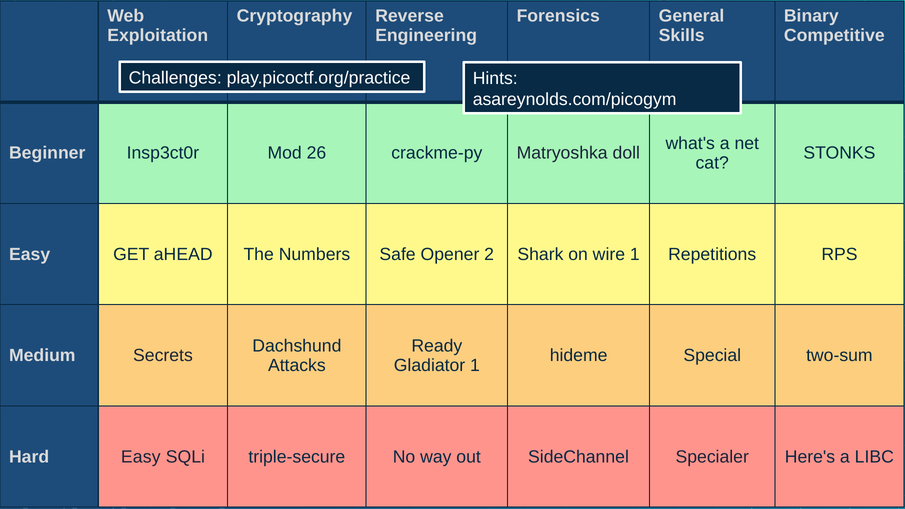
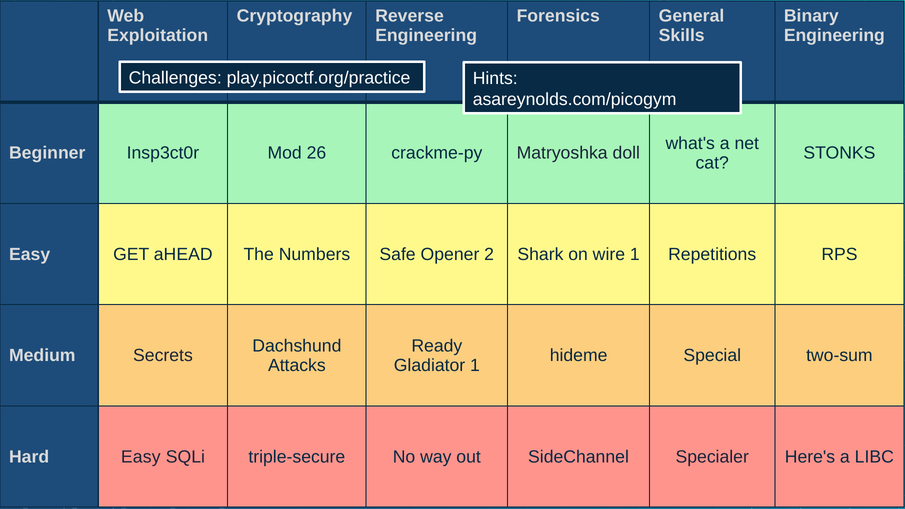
Competitive: Competitive -> Engineering (834, 36)
